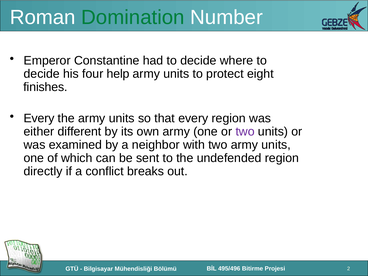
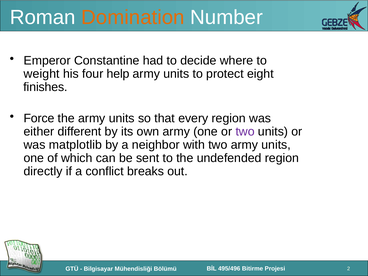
Domination colour: green -> orange (133, 17)
decide: decide -> weight (42, 74)
Every: Every -> Force (39, 118)
examined: examined -> matplotlib (75, 145)
